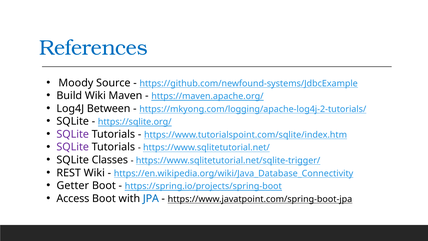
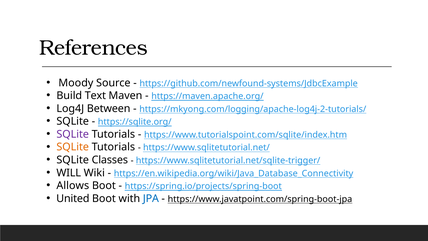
References colour: blue -> black (93, 48)
Build Wiki: Wiki -> Text (95, 96)
SQLite colour: purple -> orange (73, 147)
REST: REST -> WILL (69, 173)
Getter: Getter -> Allows (73, 185)
Access: Access -> United (73, 198)
